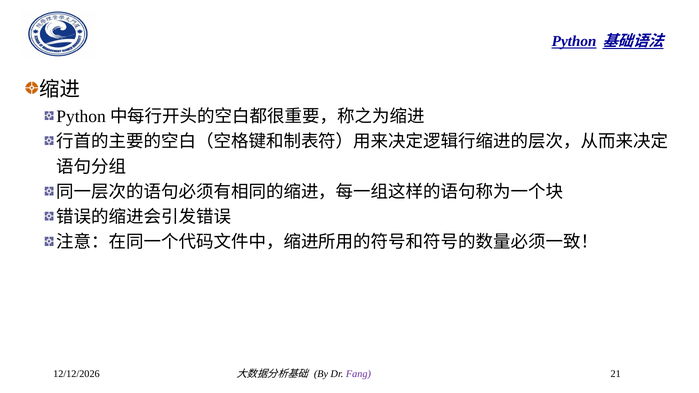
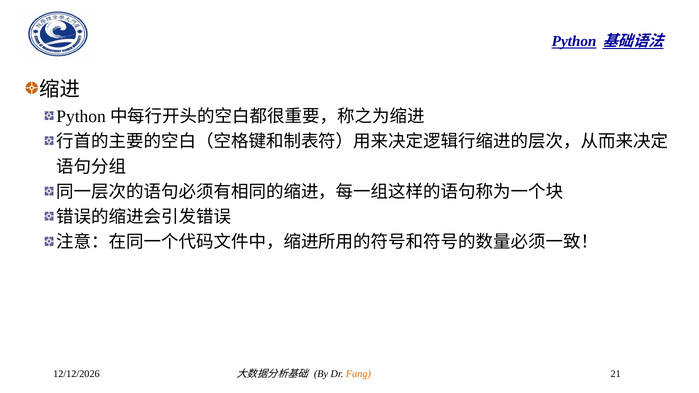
Fang colour: purple -> orange (358, 374)
